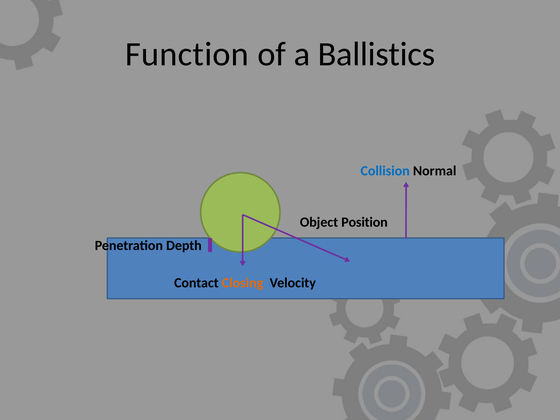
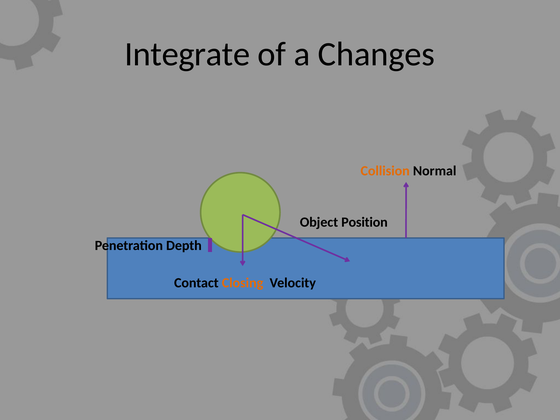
Function: Function -> Integrate (187, 54)
Ballistics: Ballistics -> Changes (376, 54)
Collision colour: blue -> orange (385, 171)
